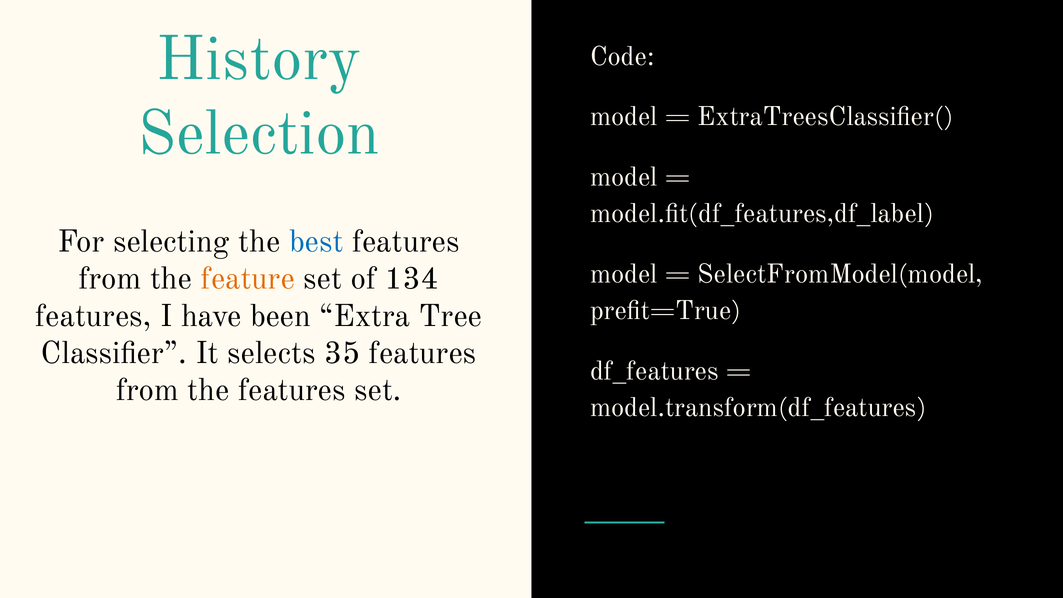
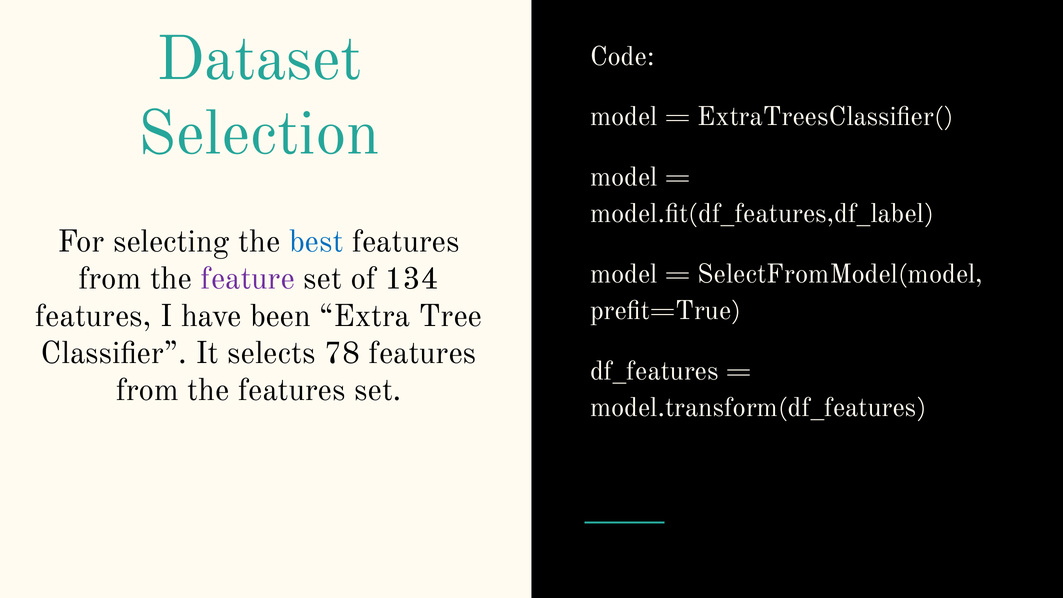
History: History -> Dataset (259, 59)
feature colour: orange -> purple (248, 279)
35: 35 -> 78 (342, 353)
